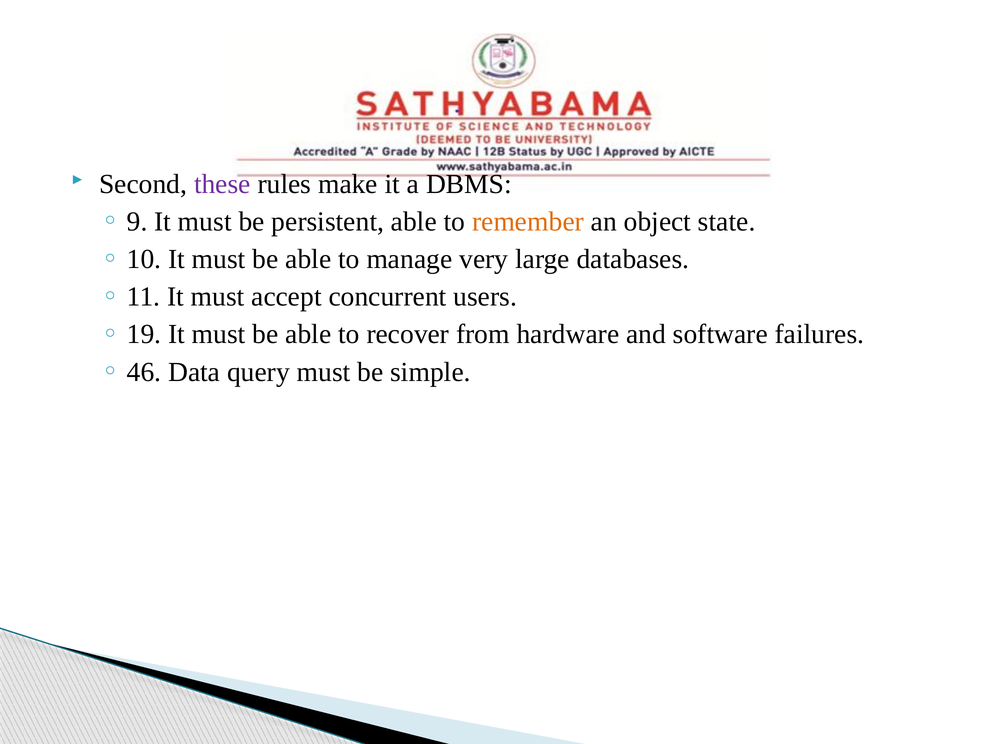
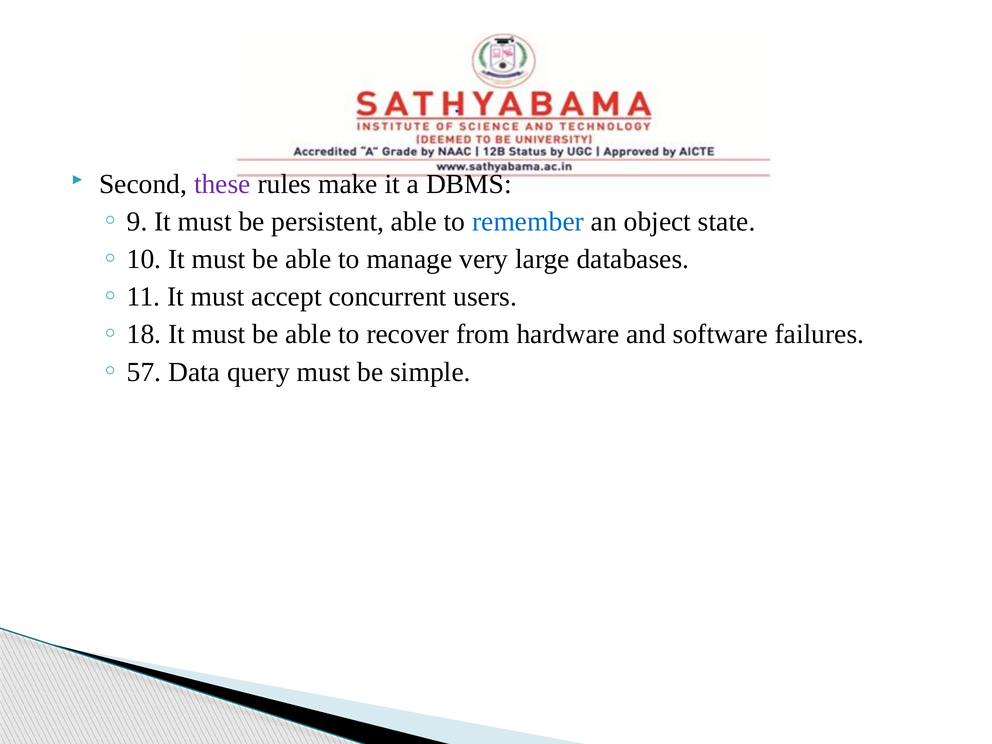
remember colour: orange -> blue (528, 222)
19: 19 -> 18 (144, 334)
46: 46 -> 57 (144, 372)
